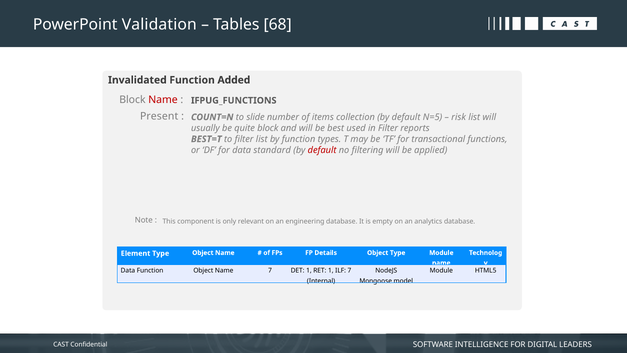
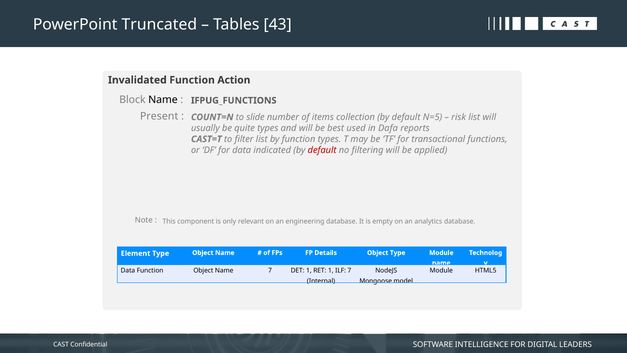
Validation: Validation -> Truncated (159, 24)
68: 68 -> 43 (278, 24)
Added: Added -> Action (234, 80)
Name colour: red -> black (163, 100)
quite block: block -> types (268, 128)
in Filter: Filter -> Dafa (388, 128)
BEST=T: BEST=T -> CAST=T (206, 139)
standard: standard -> indicated (272, 150)
